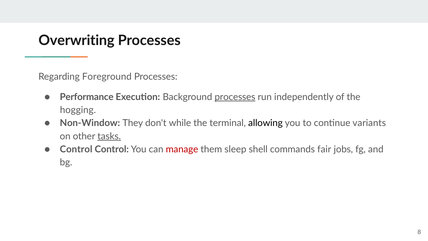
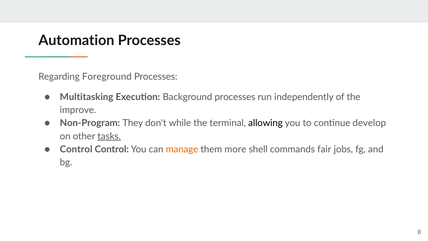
Overwriting: Overwriting -> Automation (76, 40)
Performance: Performance -> Multitasking (87, 97)
processes underline: present -> none (235, 97)
hogging: hogging -> improve (78, 110)
Non-Window: Non-Window -> Non-Program (90, 123)
variants: variants -> develop (369, 123)
manage colour: red -> orange (182, 149)
sleep: sleep -> more (235, 149)
